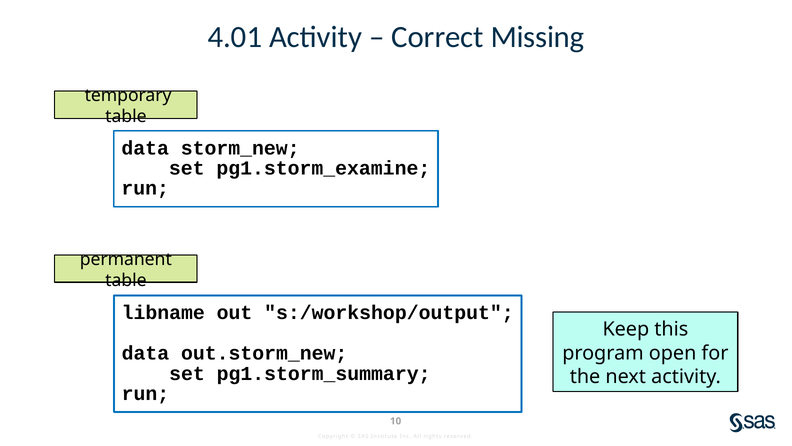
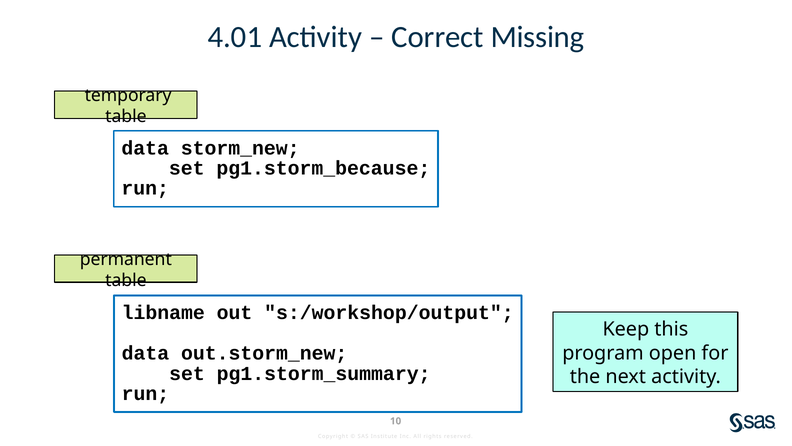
pg1.storm_examine: pg1.storm_examine -> pg1.storm_because (323, 168)
